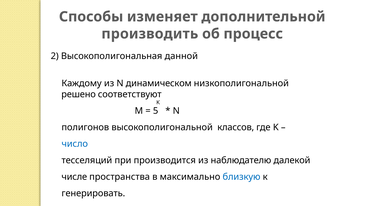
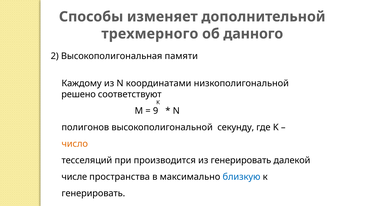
производить: производить -> трехмерного (150, 34)
процесс: процесс -> данного (253, 34)
данной: данной -> памяти (181, 56)
динамическом: динамическом -> координатами (159, 83)
5: 5 -> 9 (156, 111)
классов: классов -> секунду (236, 127)
число colour: blue -> orange (75, 144)
из наблюдателю: наблюдателю -> генерировать (241, 160)
